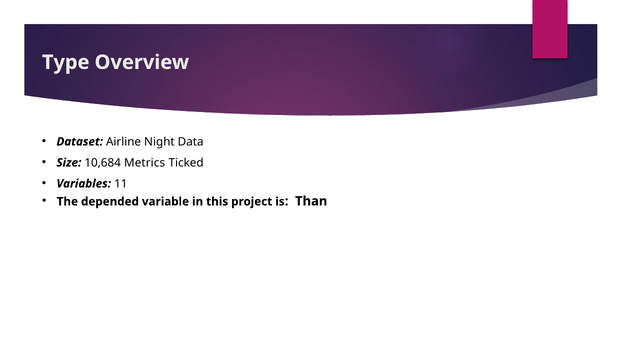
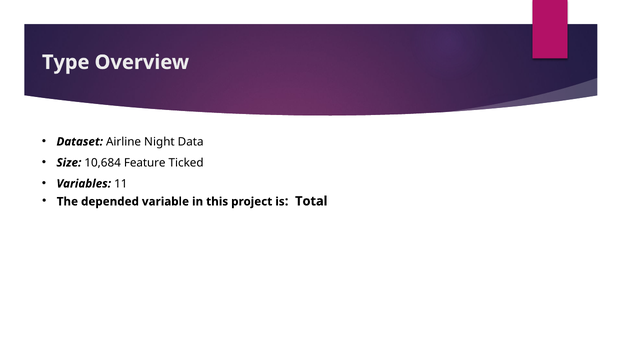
Metrics: Metrics -> Feature (145, 163)
Than: Than -> Total (311, 201)
